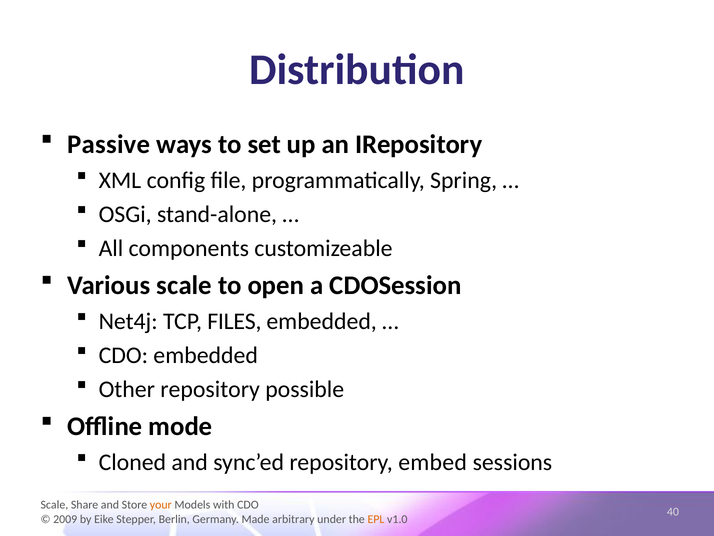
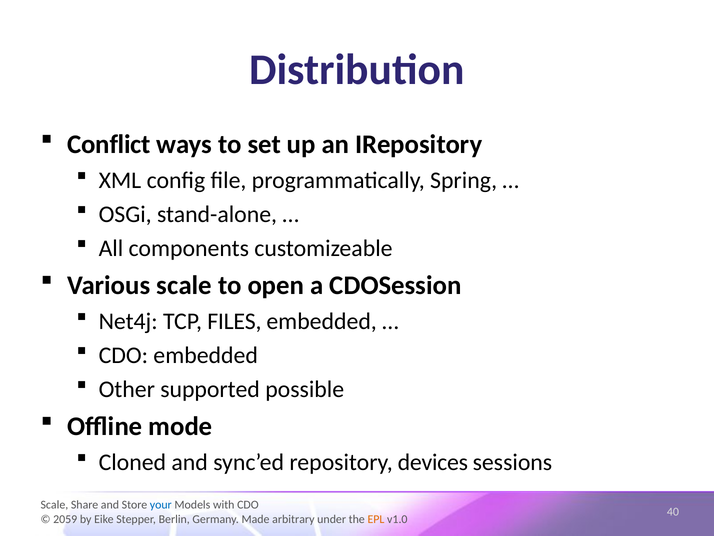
Passive: Passive -> Conflict (109, 144)
Other repository: repository -> supported (210, 389)
embed: embed -> devices (433, 462)
your colour: orange -> blue (161, 504)
2009: 2009 -> 2059 (65, 519)
